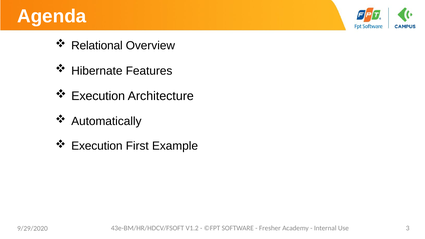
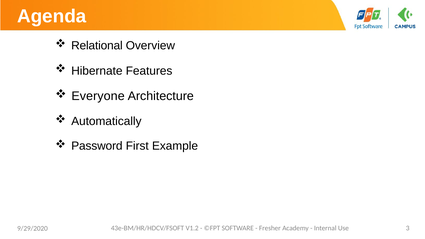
Execution: Execution -> Everyone (98, 96)
Execution: Execution -> Password (97, 146)
